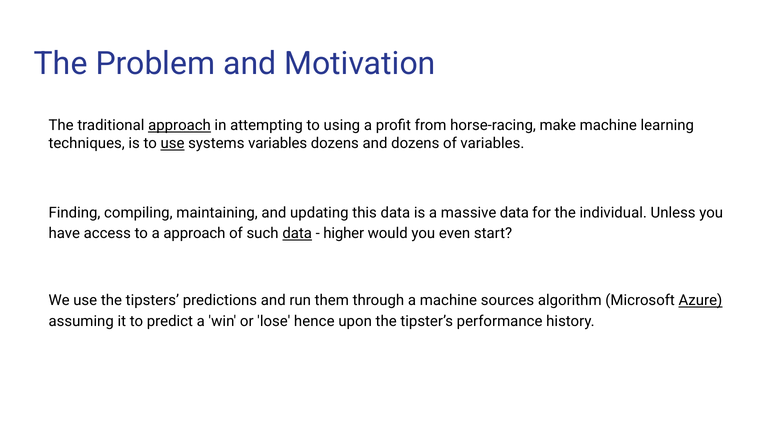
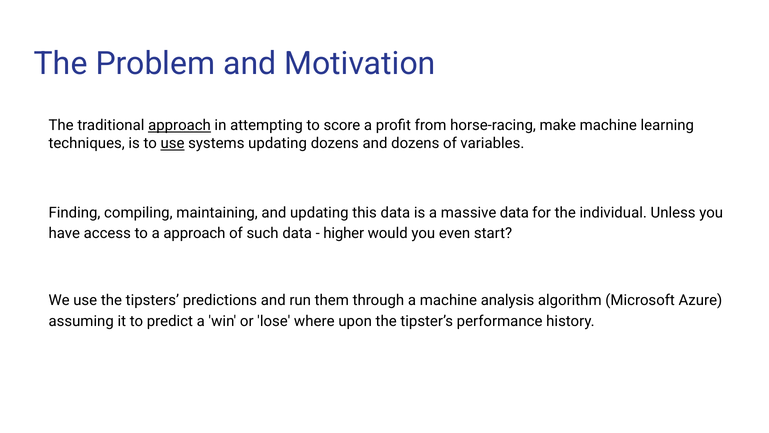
using: using -> score (342, 125)
systems variables: variables -> updating (278, 143)
data underline: present -> none (297, 233)
sources: sources -> analysis (508, 300)
Azure underline: present -> none (700, 300)
hence: hence -> where (314, 321)
